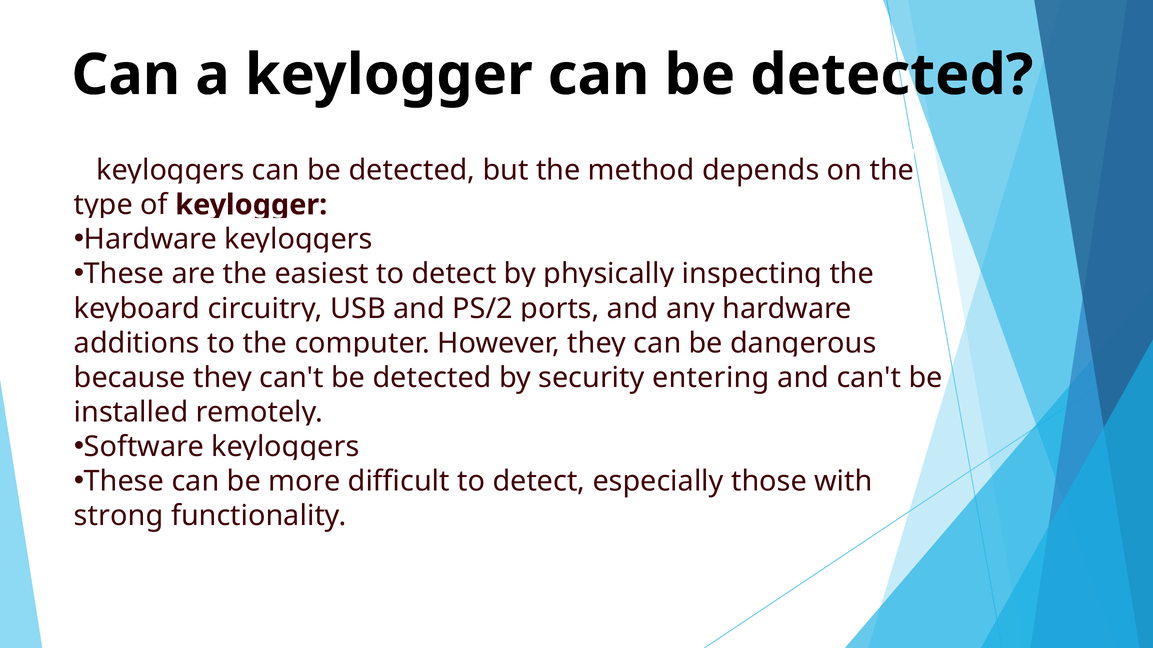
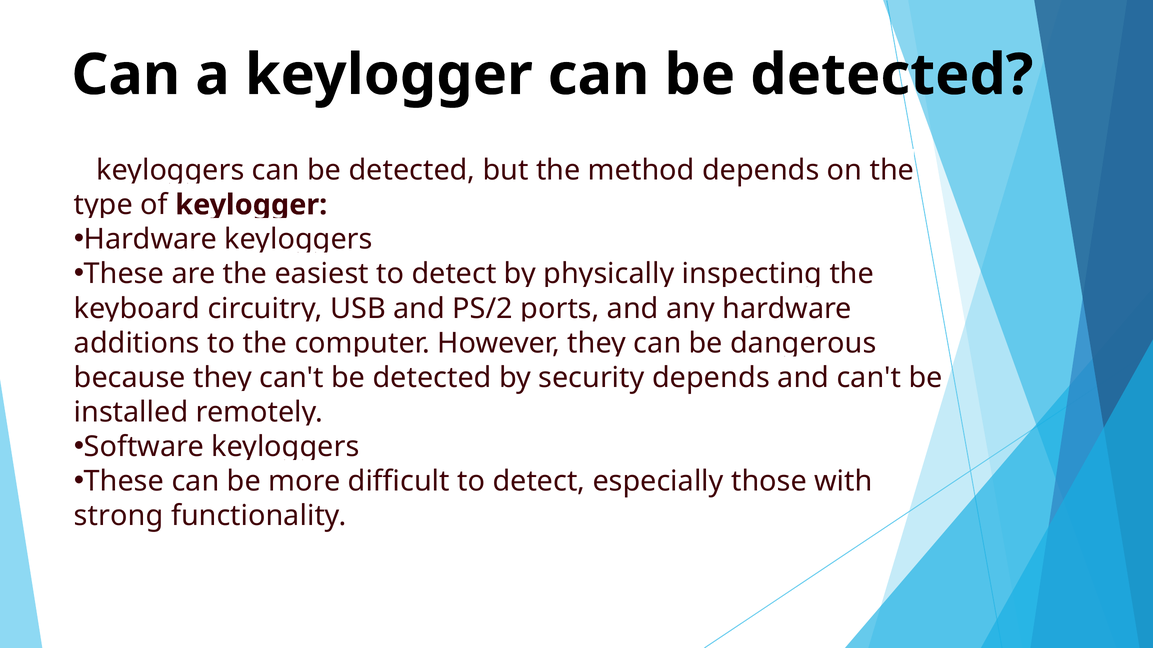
security entering: entering -> depends (711, 378)
